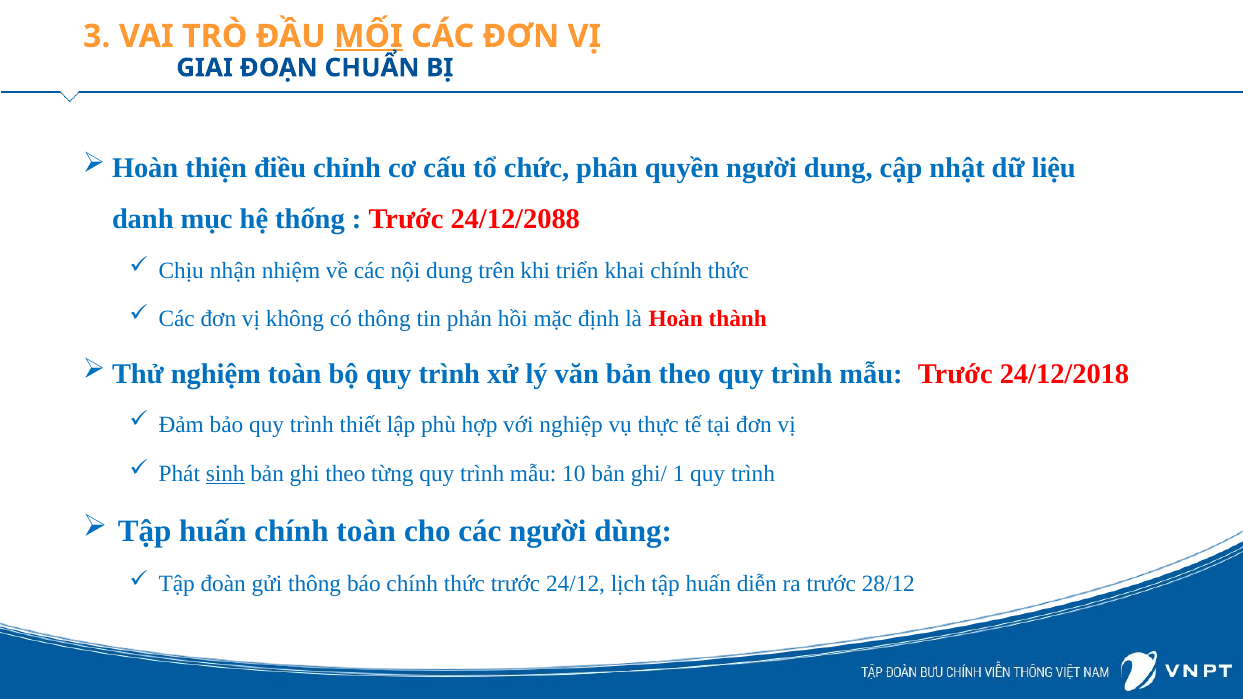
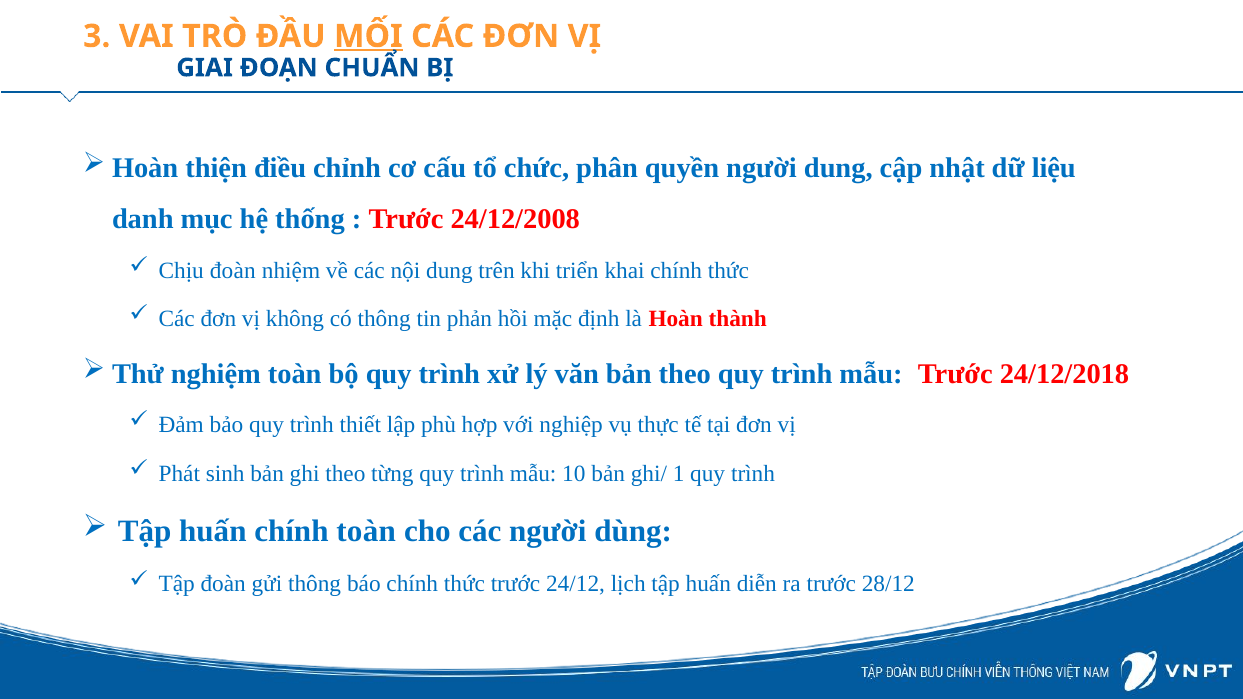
24/12/2088: 24/12/2088 -> 24/12/2008 (515, 219)
Chịu nhận: nhận -> đoàn (233, 271)
sinh underline: present -> none (225, 473)
